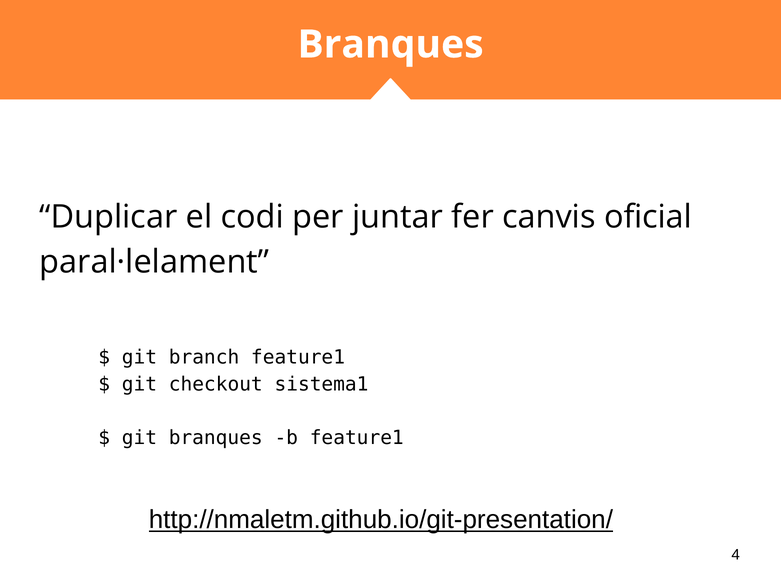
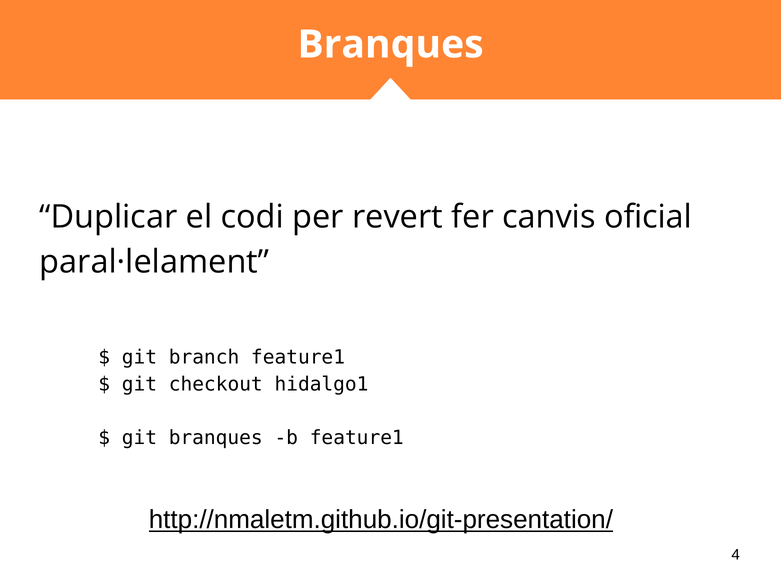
juntar: juntar -> revert (398, 217)
sistema1: sistema1 -> hidalgo1 (321, 384)
